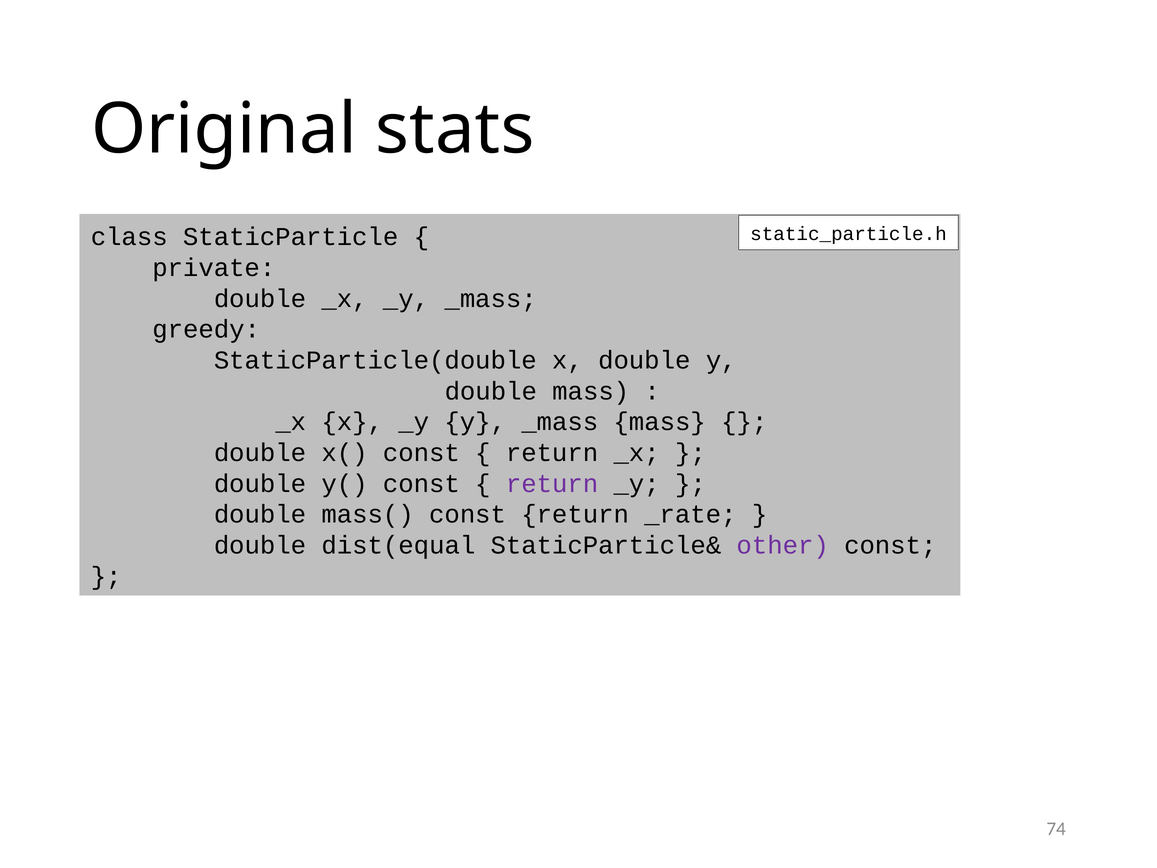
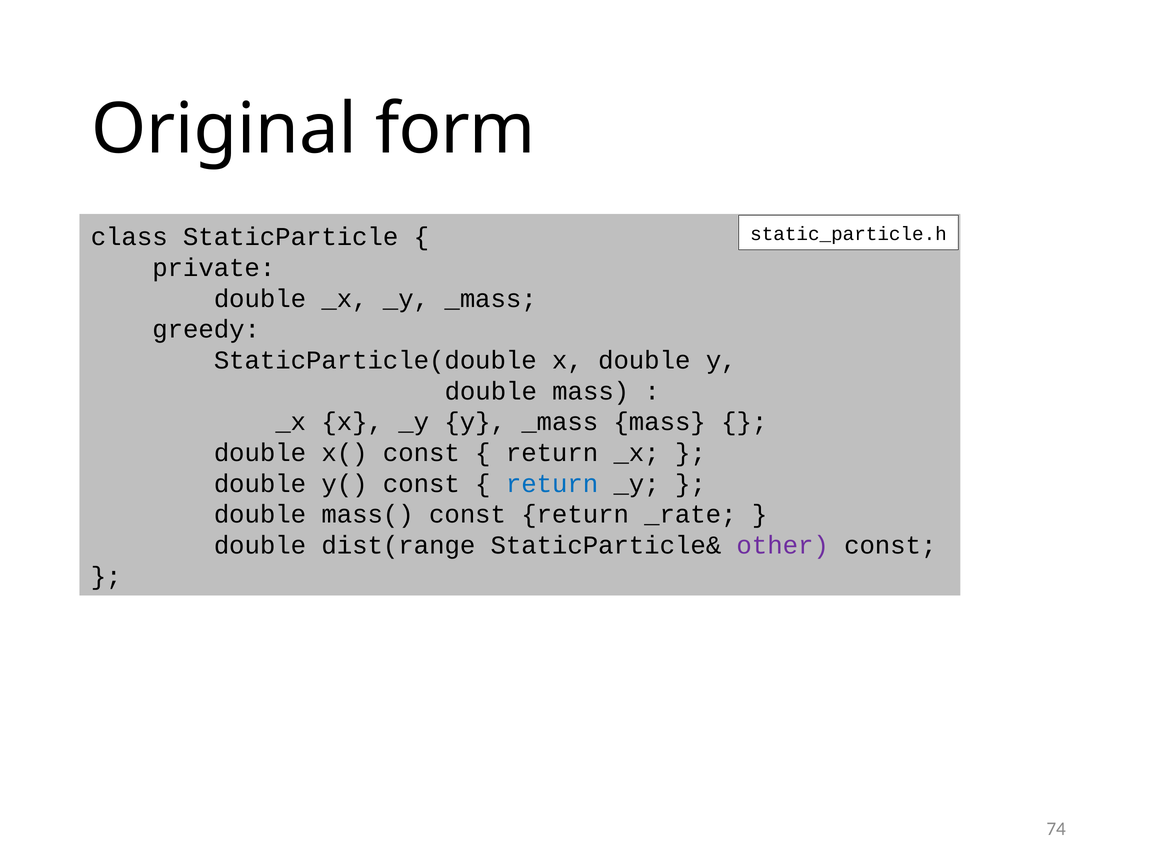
stats: stats -> form (455, 130)
return colour: purple -> blue (552, 483)
dist(equal: dist(equal -> dist(range (398, 545)
